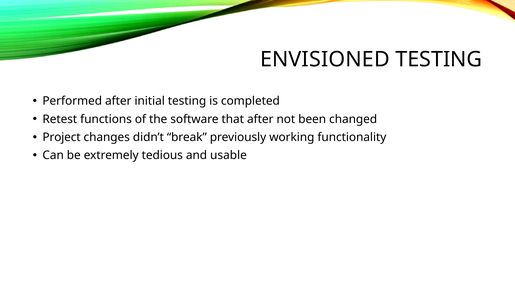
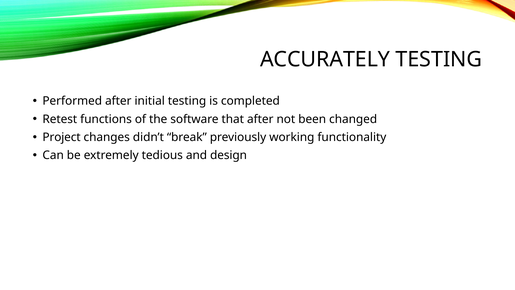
ENVISIONED: ENVISIONED -> ACCURATELY (325, 59)
usable: usable -> design (229, 155)
